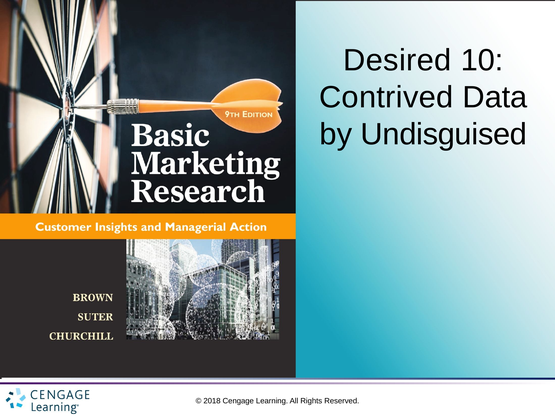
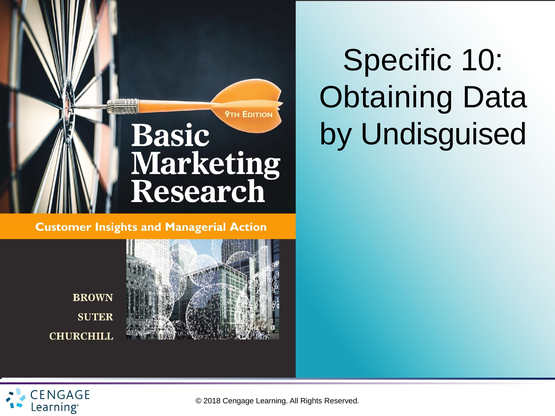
Desired: Desired -> Specific (397, 60)
Contrived: Contrived -> Obtaining (386, 97)
